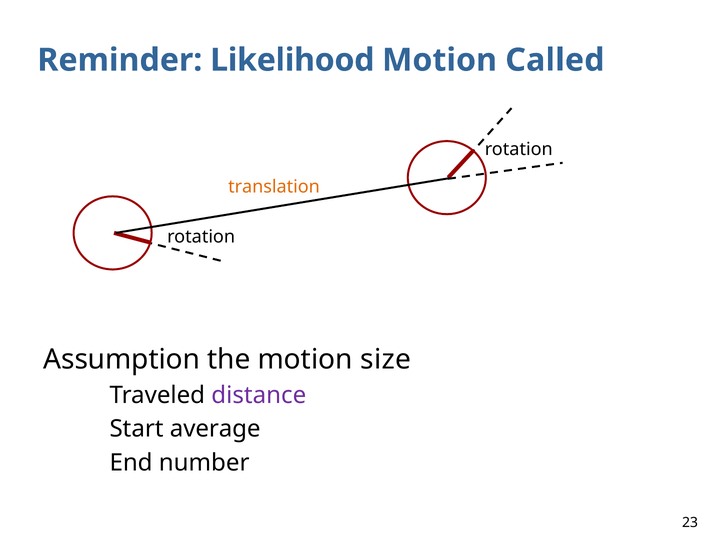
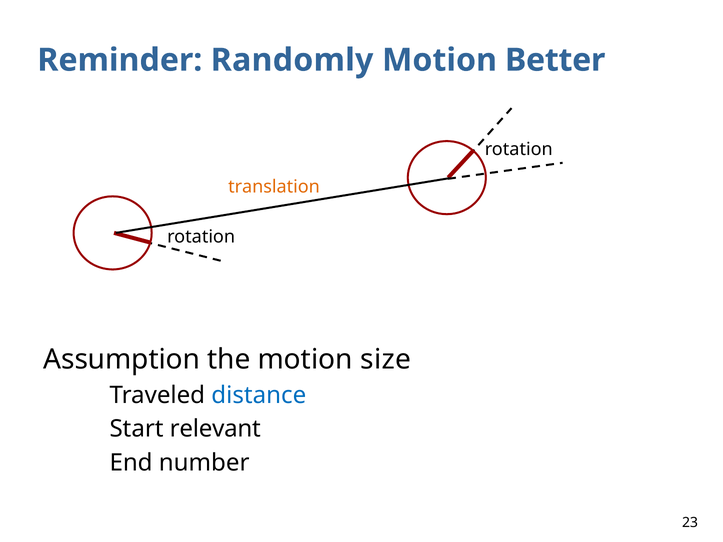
Likelihood: Likelihood -> Randomly (292, 60)
Called: Called -> Better (555, 60)
distance colour: purple -> blue (259, 395)
average: average -> relevant (215, 429)
